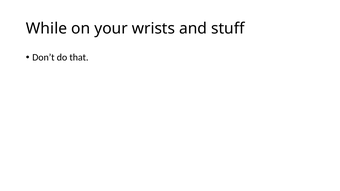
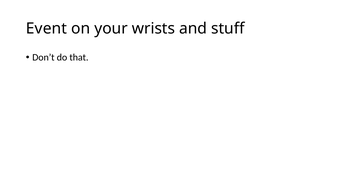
While: While -> Event (46, 29)
